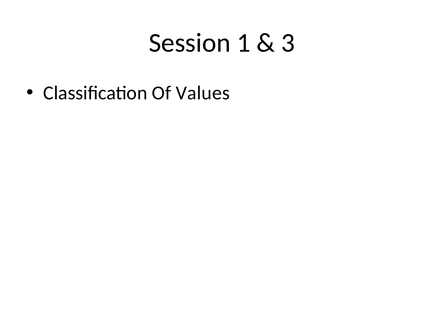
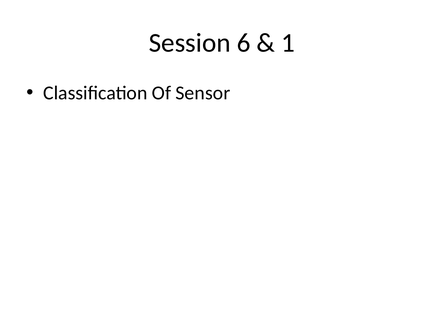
1: 1 -> 6 (244, 43)
3: 3 -> 1 (288, 43)
Values: Values -> Sensor (203, 93)
